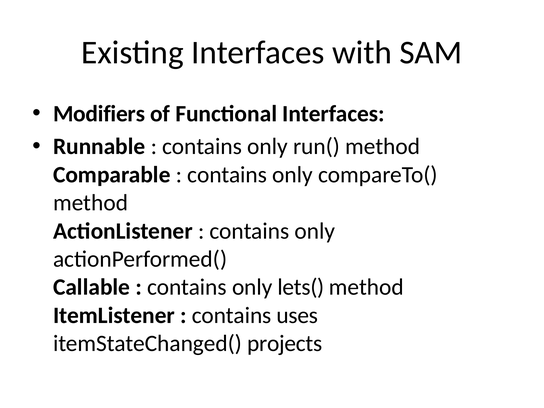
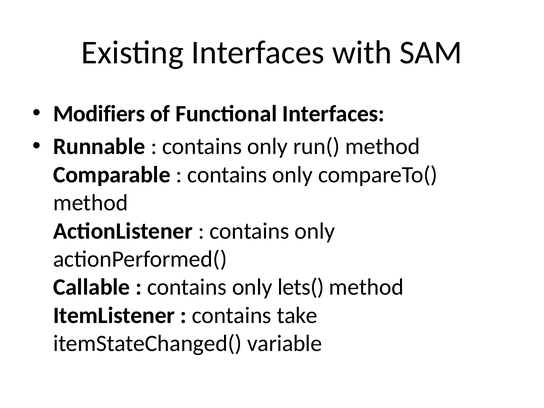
uses: uses -> take (297, 315)
projects: projects -> variable (285, 343)
